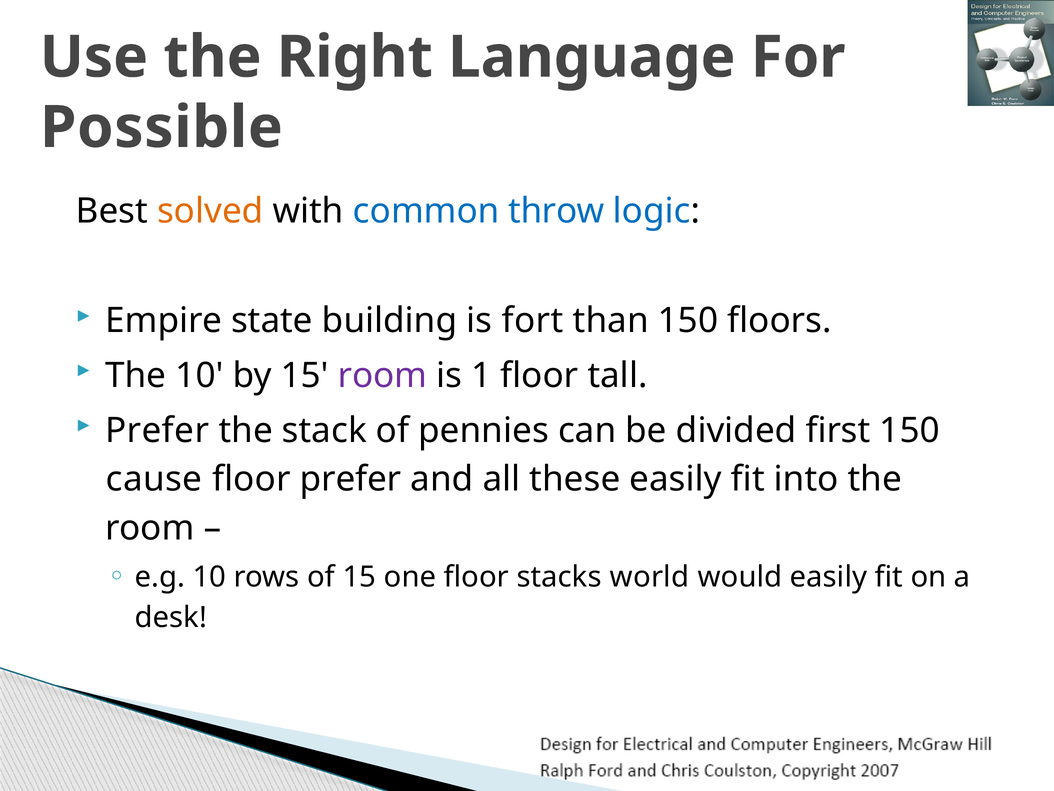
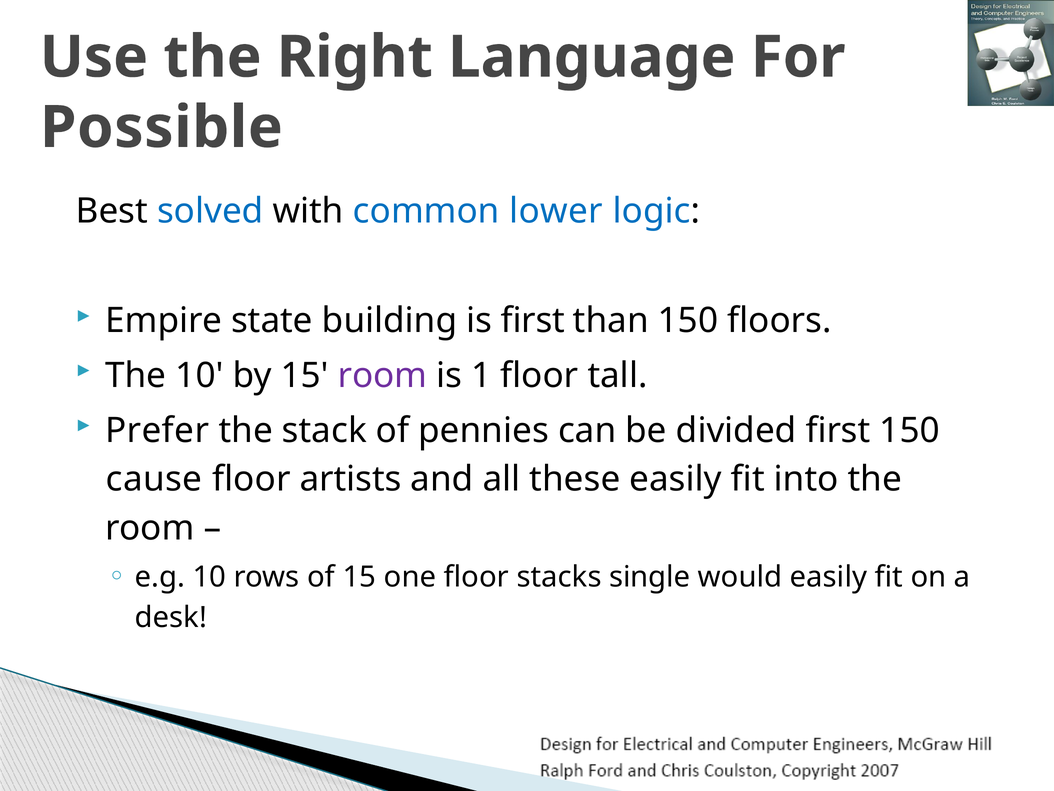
solved colour: orange -> blue (210, 211)
throw: throw -> lower (556, 211)
is fort: fort -> first (533, 321)
floor prefer: prefer -> artists (351, 479)
world: world -> single (650, 577)
